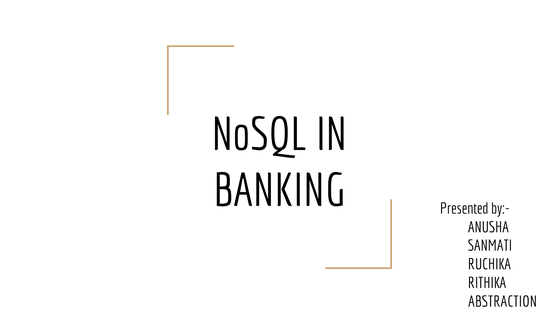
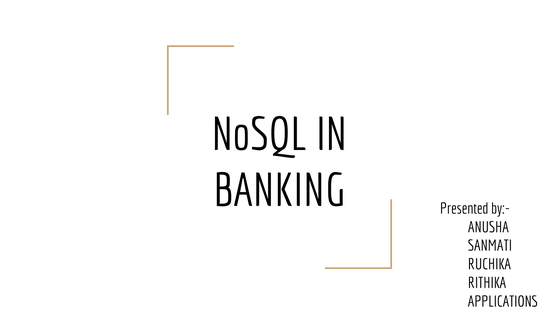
ABSTRACTION: ABSTRACTION -> APPLICATIONS (503, 302)
